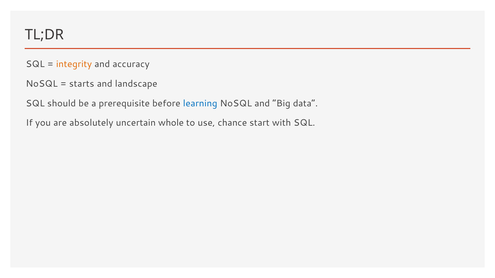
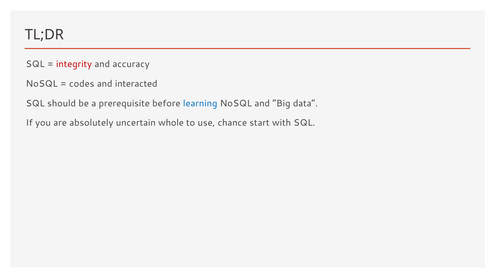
integrity colour: orange -> red (74, 64)
starts: starts -> codes (82, 84)
landscape: landscape -> interacted (136, 84)
